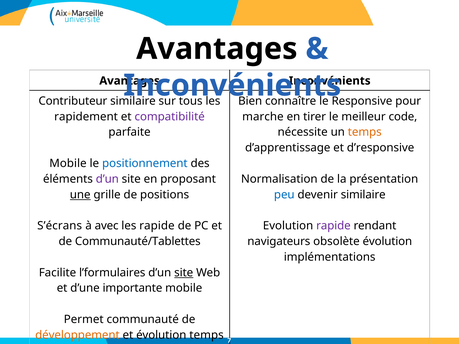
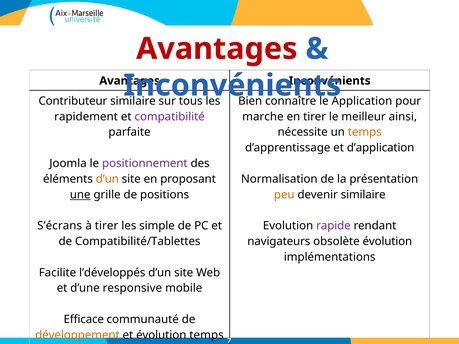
Avantages colour: black -> red (217, 49)
Responsive: Responsive -> Application (362, 101)
code: code -> ainsi (403, 117)
d’responsive: d’responsive -> d’application (381, 148)
Mobile: Mobile -> Joomla (68, 163)
positionnement colour: blue -> purple (145, 163)
d’un colour: purple -> orange (107, 179)
peu colour: blue -> orange (284, 195)
à avec: avec -> tirer (107, 226)
les rapide: rapide -> simple (157, 226)
Communauté/Tablettes: Communauté/Tablettes -> Compatibilité/Tablettes (138, 242)
l’formulaires: l’formulaires -> l’développés (112, 273)
site underline: present -> none (184, 273)
importante: importante -> responsive (132, 288)
Permet: Permet -> Efficace (84, 320)
